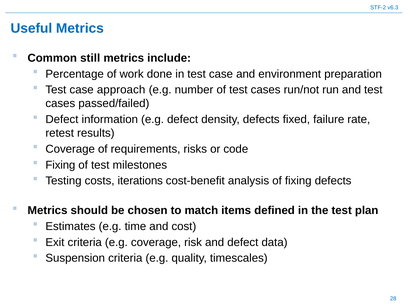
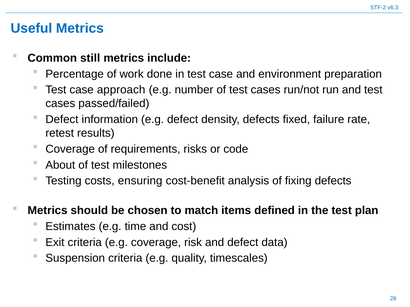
Fixing: Fixing -> About (60, 165)
iterations: iterations -> ensuring (140, 181)
